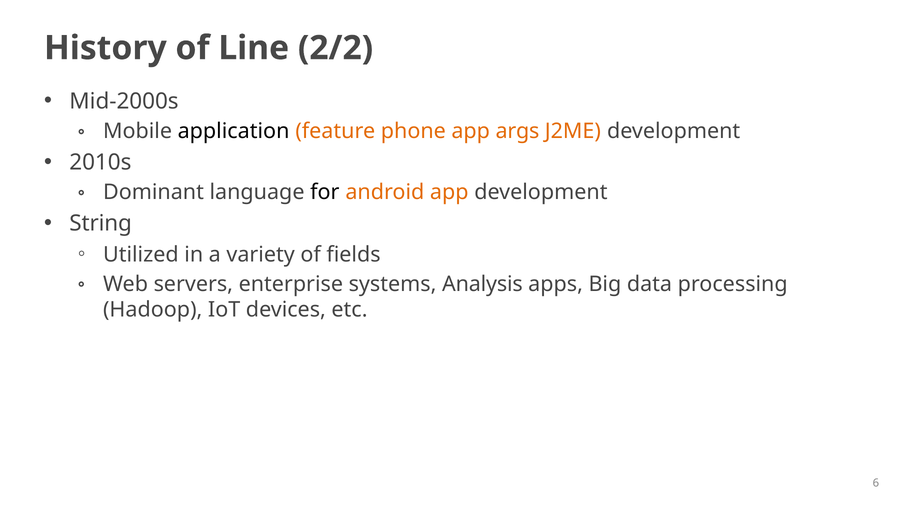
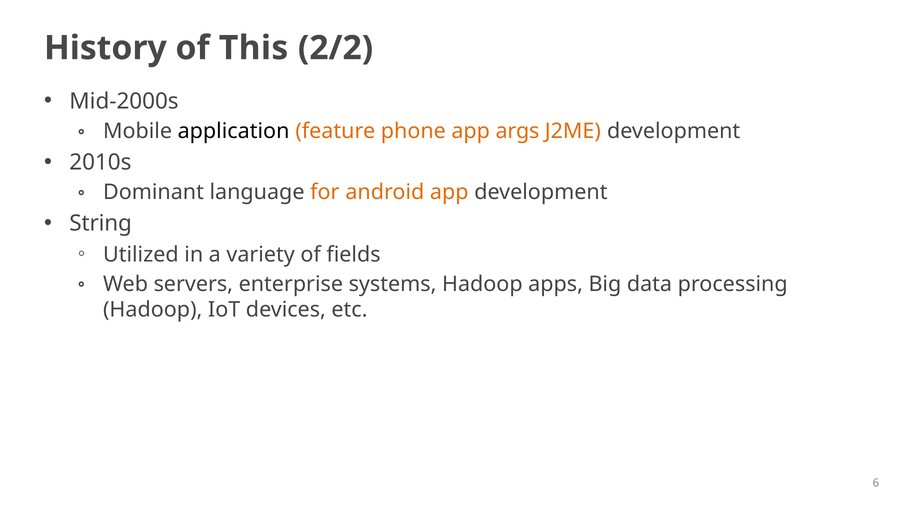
Line: Line -> This (254, 48)
for colour: black -> orange (325, 193)
systems Analysis: Analysis -> Hadoop (482, 284)
